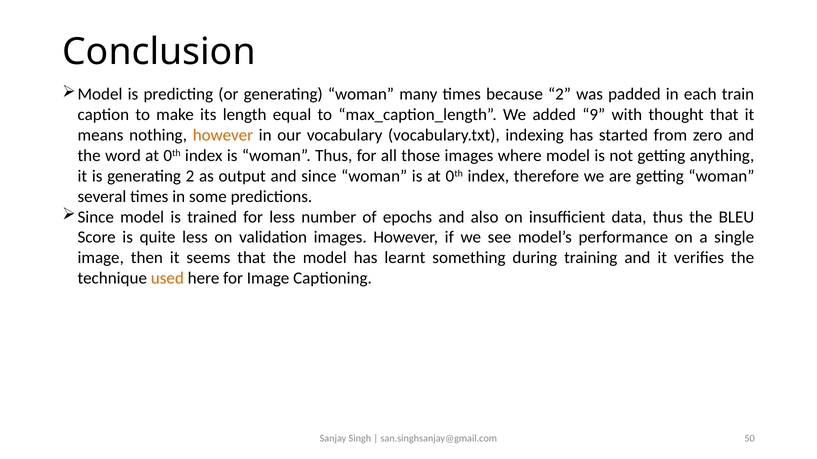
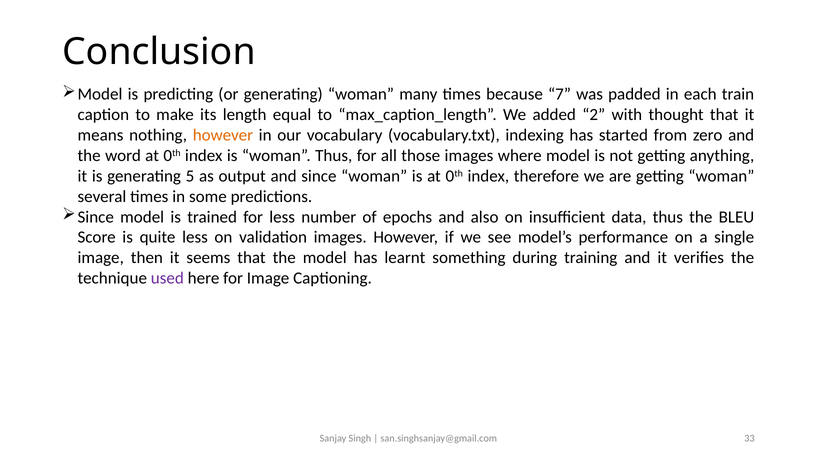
because 2: 2 -> 7 (560, 94)
9: 9 -> 2 (594, 115)
generating 2: 2 -> 5 (190, 176)
used colour: orange -> purple (167, 279)
50: 50 -> 33 (750, 439)
